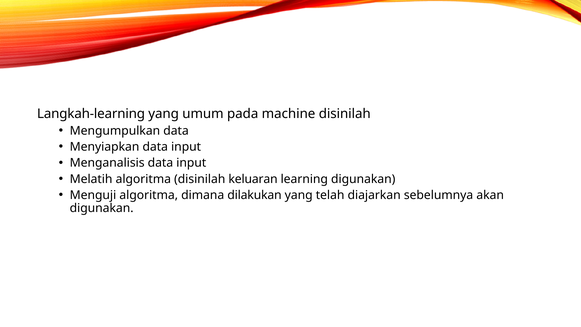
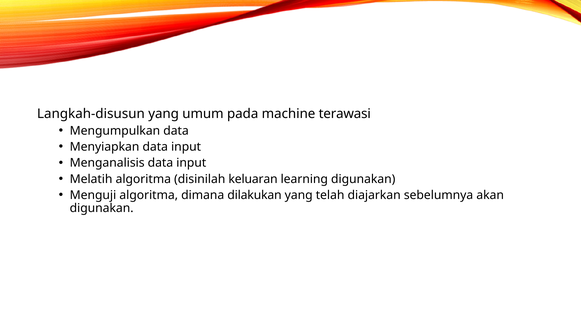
Langkah-learning: Langkah-learning -> Langkah-disusun (91, 114)
machine disinilah: disinilah -> terawasi (345, 114)
